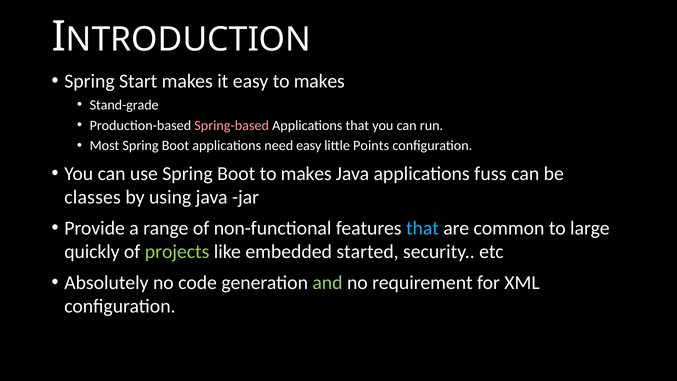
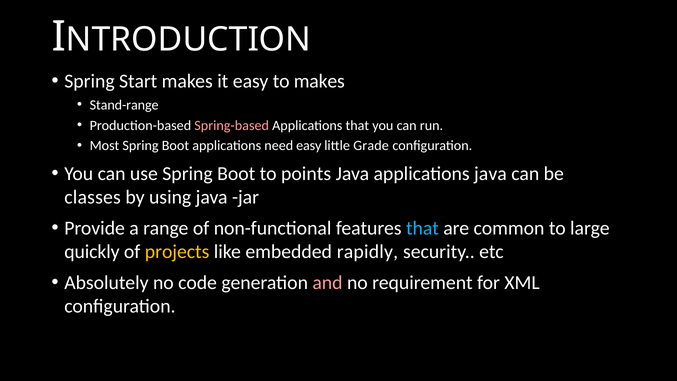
Stand-grade: Stand-grade -> Stand-range (124, 105)
Points: Points -> Grade (371, 146)
Boot to makes: makes -> points (306, 173)
applications fuss: fuss -> java (490, 173)
projects colour: light green -> yellow (177, 252)
started: started -> rapidly (367, 252)
and colour: light green -> pink (328, 282)
